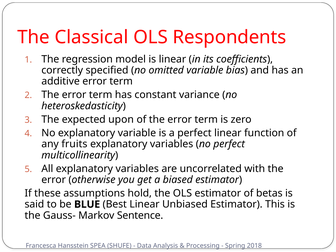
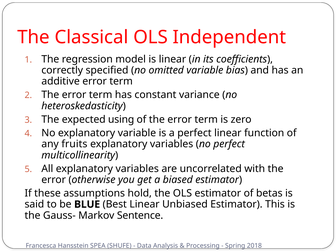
Respondents: Respondents -> Independent (229, 37)
upon: upon -> using (121, 119)
